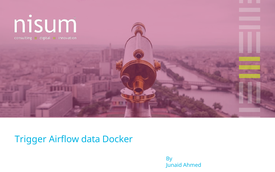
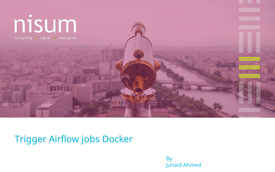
data: data -> jobs (91, 139)
